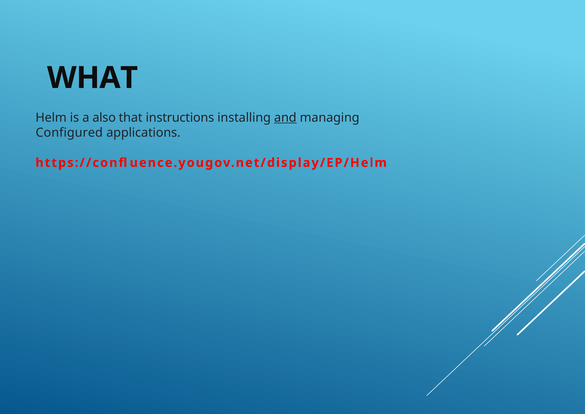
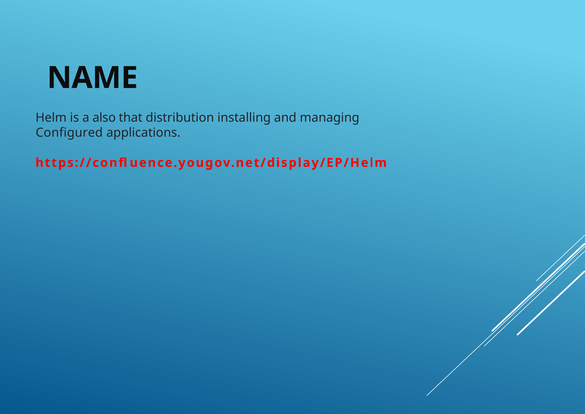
WHAT: WHAT -> NAME (92, 78)
instructions: instructions -> distribution (180, 118)
and underline: present -> none (285, 118)
